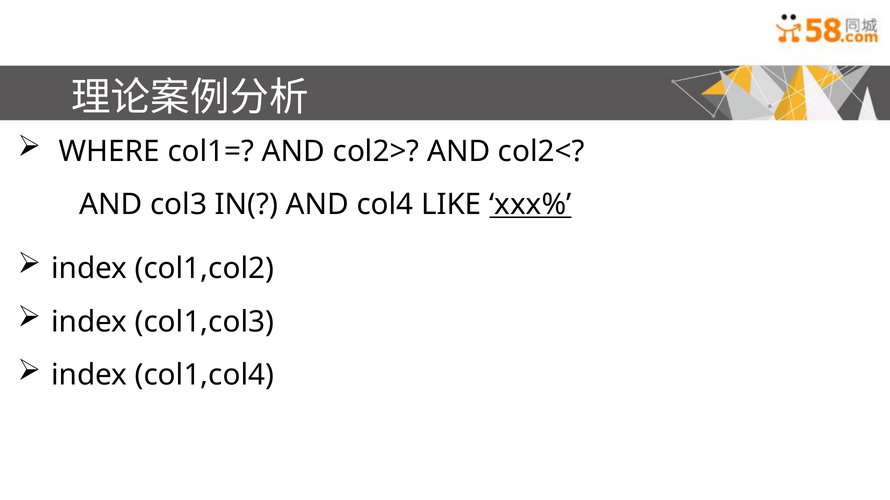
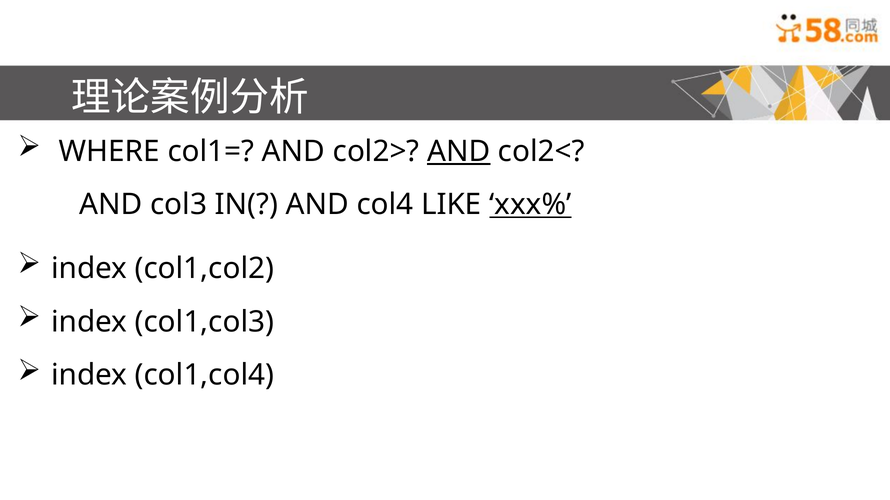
AND underline: none -> present (459, 151)
